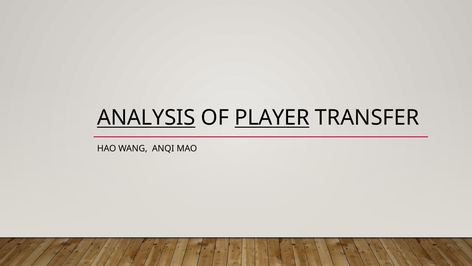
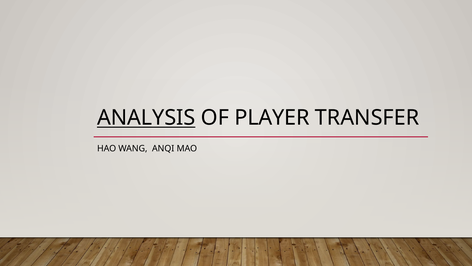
PLAYER underline: present -> none (272, 118)
